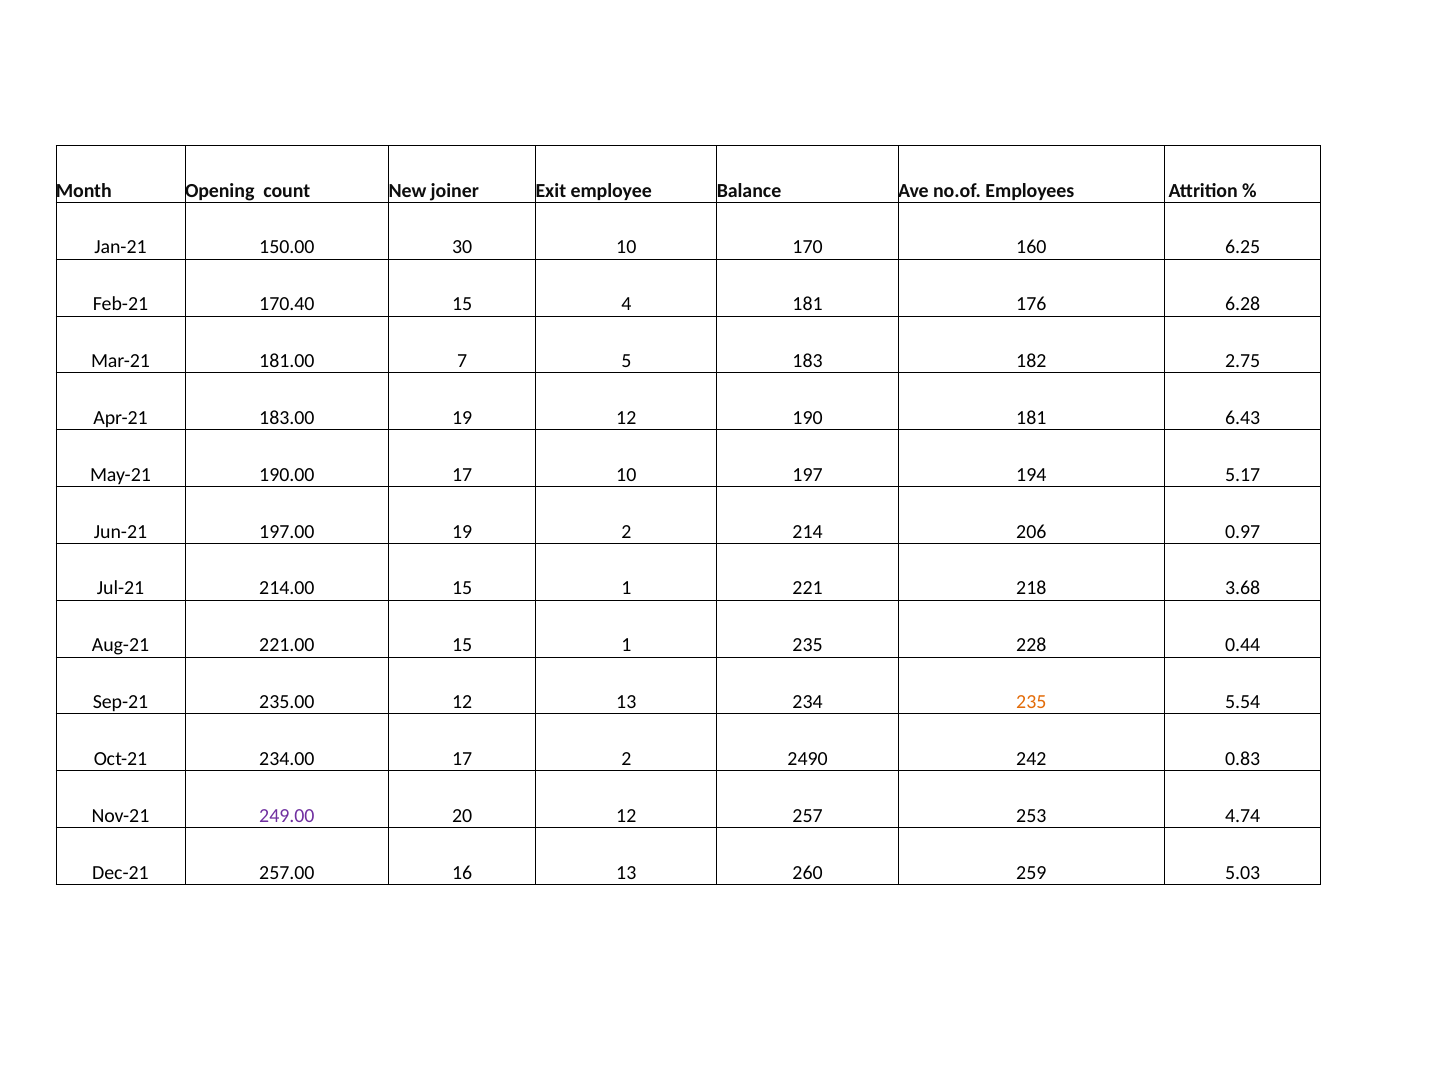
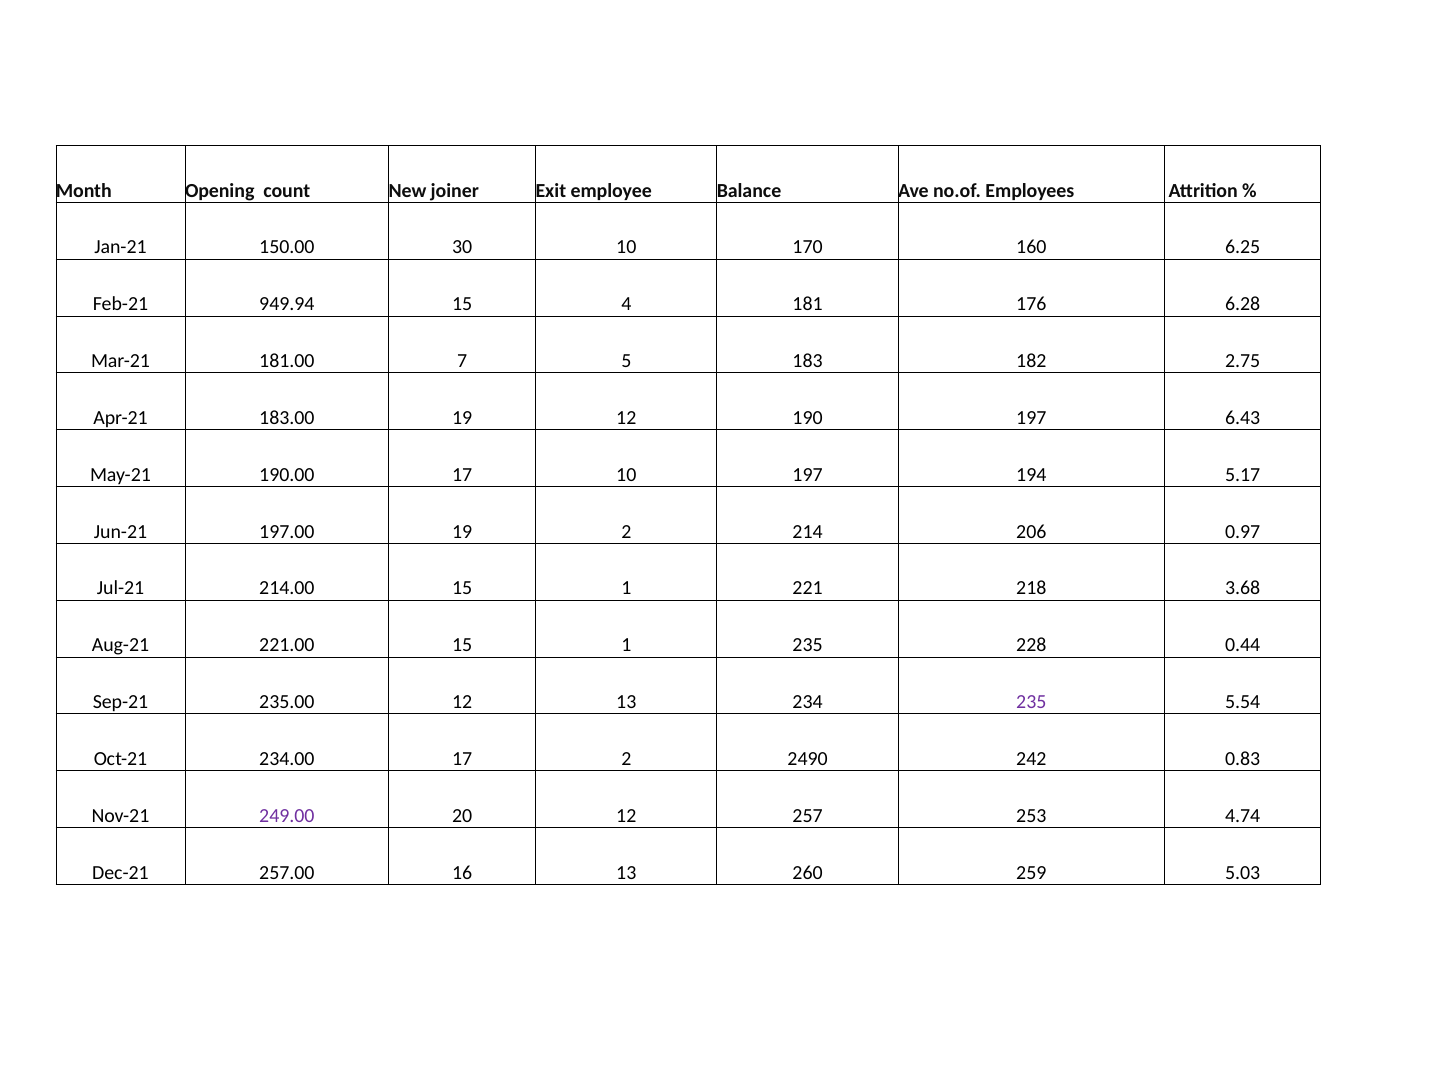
170.40: 170.40 -> 949.94 (287, 304)
190 181: 181 -> 197 (1031, 418)
235 colour: orange -> purple (1031, 702)
